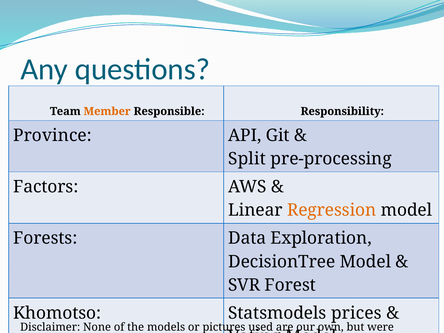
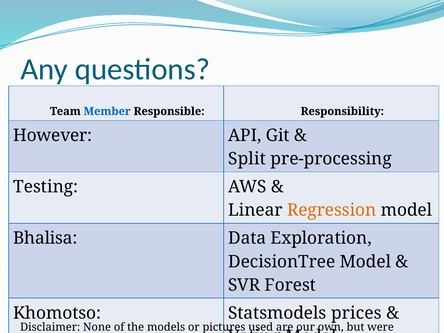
Member colour: orange -> blue (107, 111)
Province: Province -> However (53, 135)
Factors: Factors -> Testing (46, 187)
Forests: Forests -> Bhalisa (45, 238)
